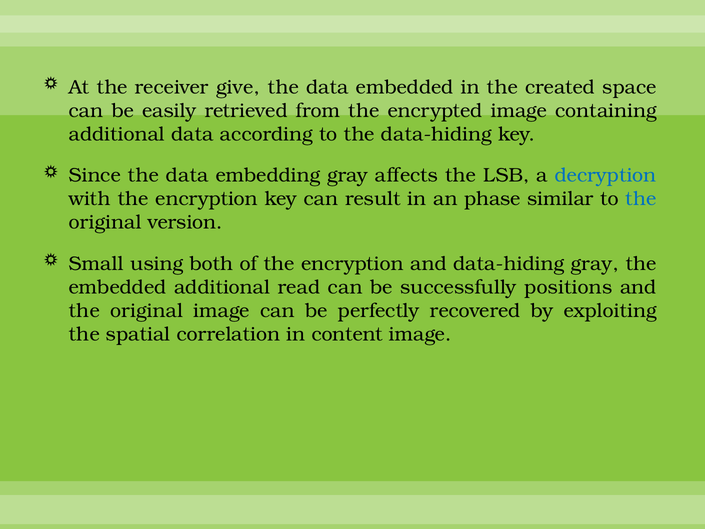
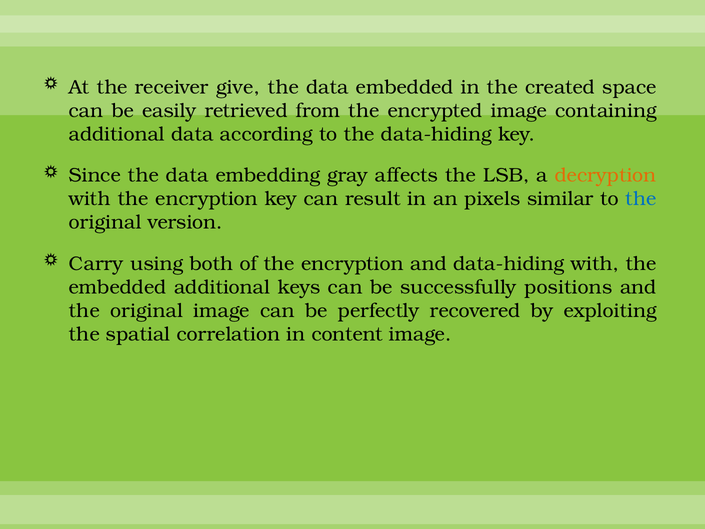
decryption colour: blue -> orange (606, 175)
phase: phase -> pixels (492, 199)
Small: Small -> Carry (96, 263)
data-hiding gray: gray -> with (595, 263)
read: read -> keys (299, 287)
